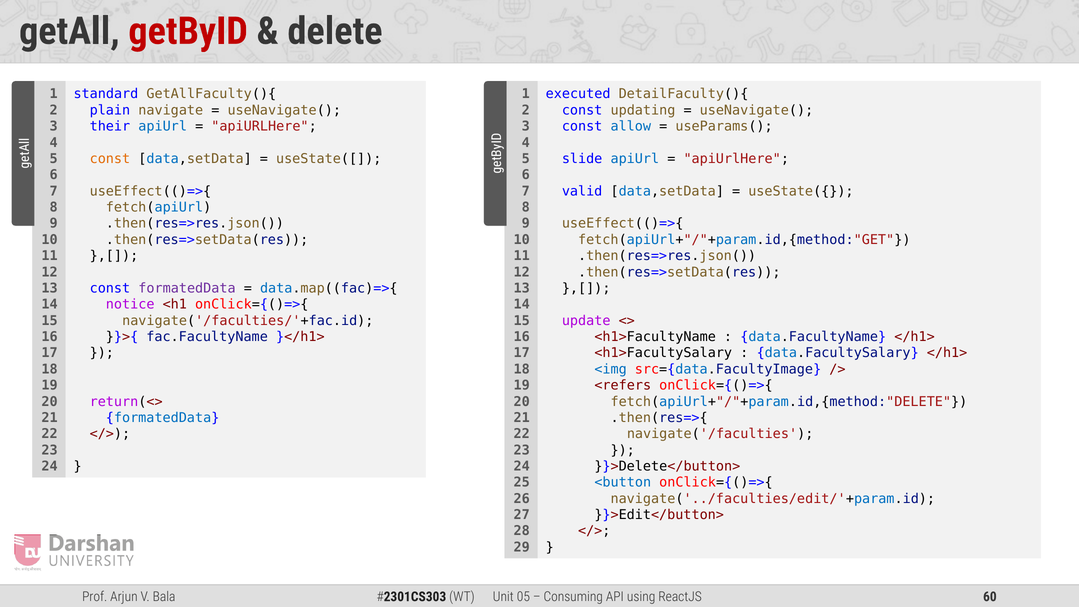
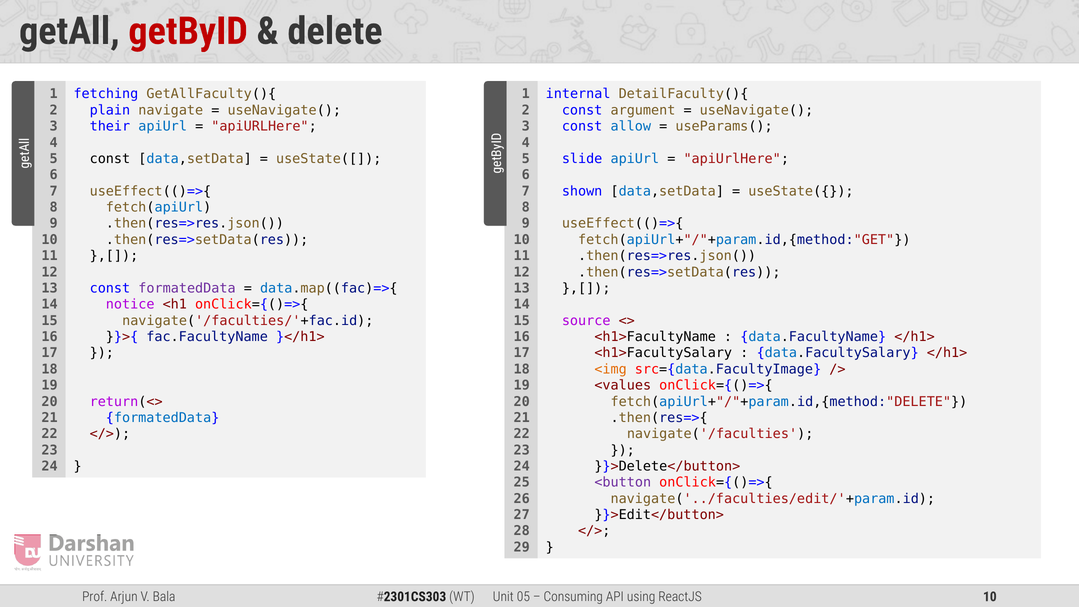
standard: standard -> fetching (106, 94)
executed: executed -> internal (578, 94)
updating: updating -> argument (643, 110)
const colour: orange -> black (110, 159)
valid: valid -> shown (582, 191)
update: update -> source (586, 321)
<img colour: blue -> orange (611, 369)
<refers: <refers -> <values (623, 385)
<button colour: blue -> purple (623, 482)
60: 60 -> 10 (990, 597)
